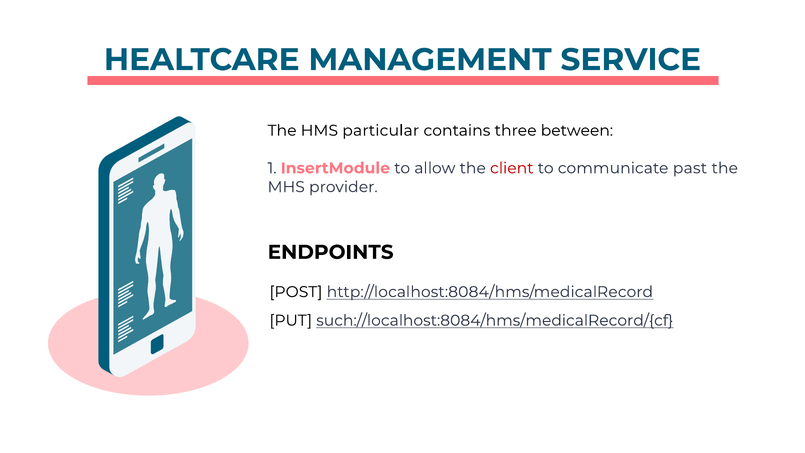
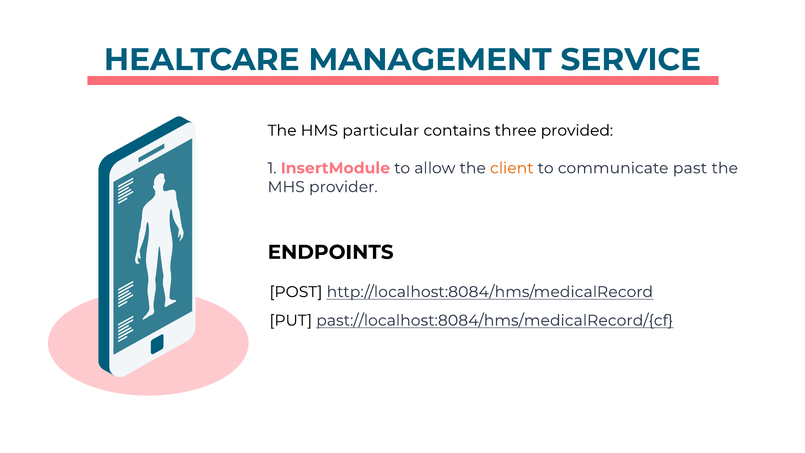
between: between -> provided (577, 131)
client colour: red -> orange (512, 168)
such://localhost:8084/hms/medicalRecord/{cf: such://localhost:8084/hms/medicalRecord/{cf -> past://localhost:8084/hms/medicalRecord/{cf (495, 320)
